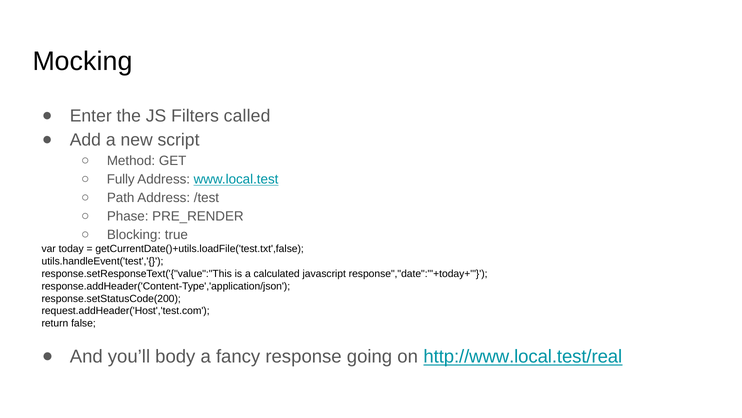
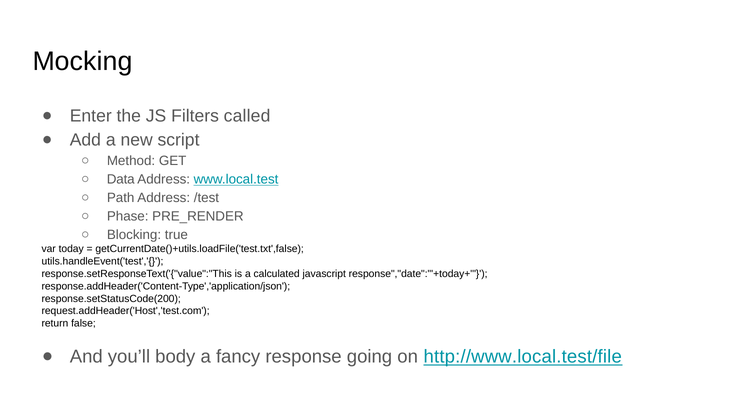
Fully: Fully -> Data (121, 179)
http://www.local.test/real: http://www.local.test/real -> http://www.local.test/file (523, 356)
